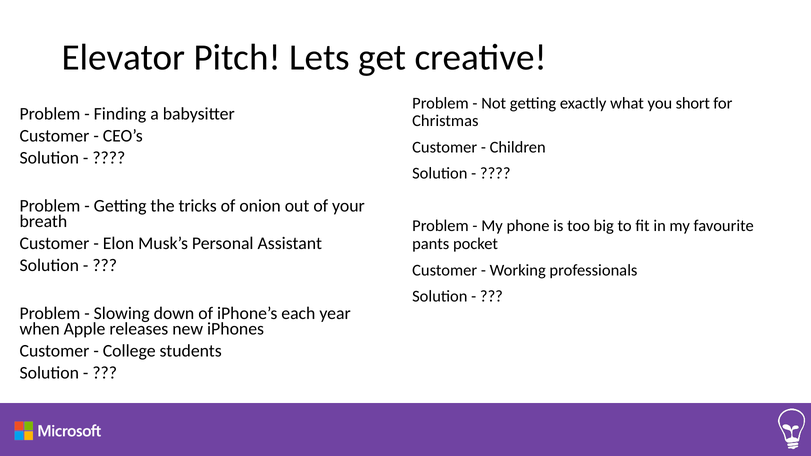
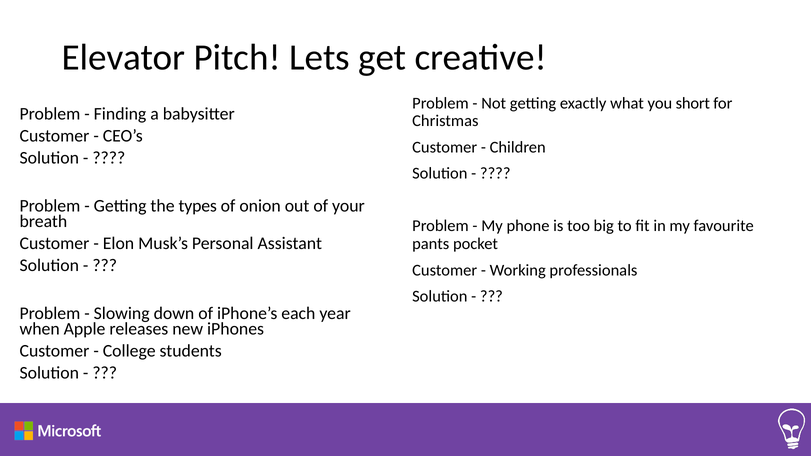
tricks: tricks -> types (198, 206)
